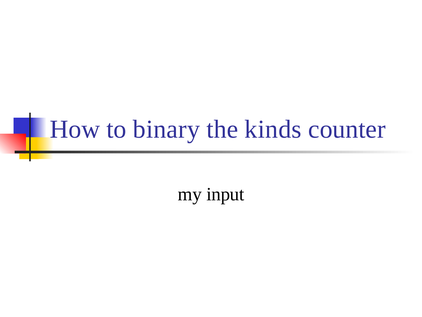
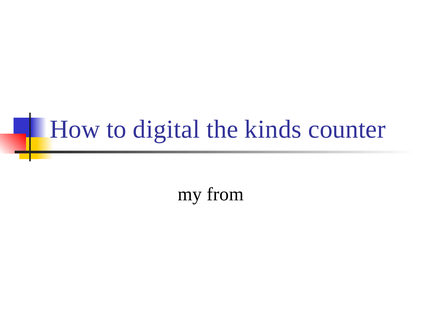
binary: binary -> digital (166, 129)
input: input -> from (225, 194)
